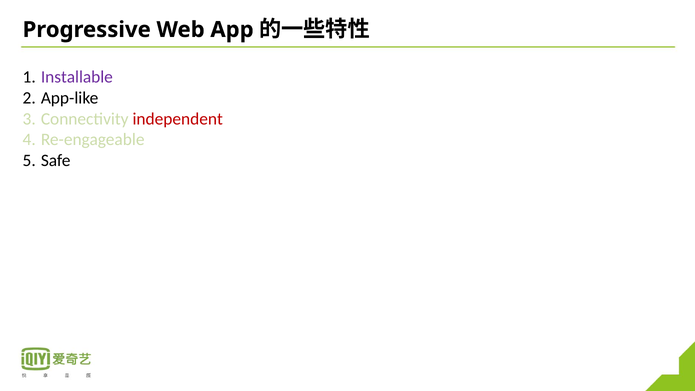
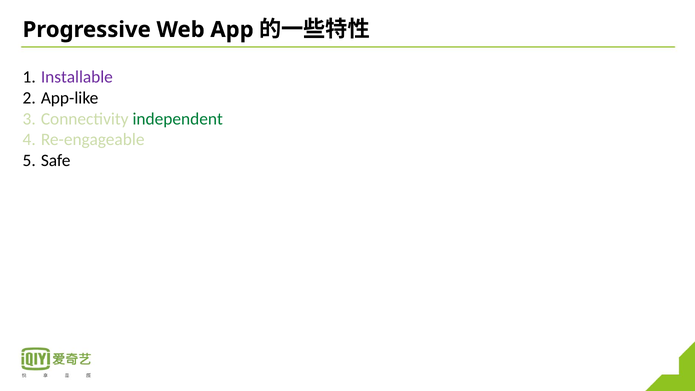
independent colour: red -> green (178, 119)
